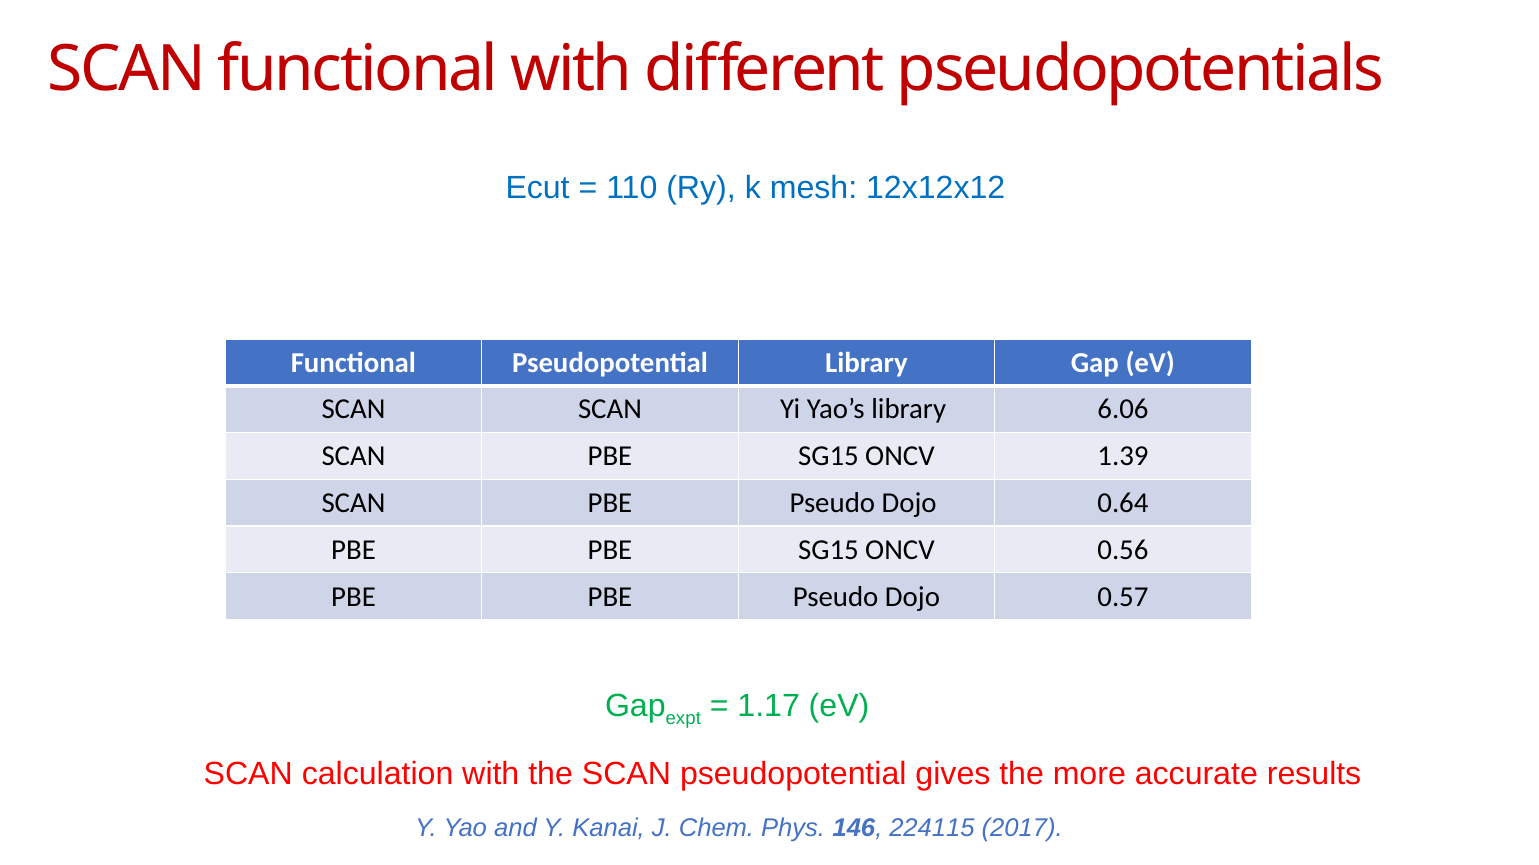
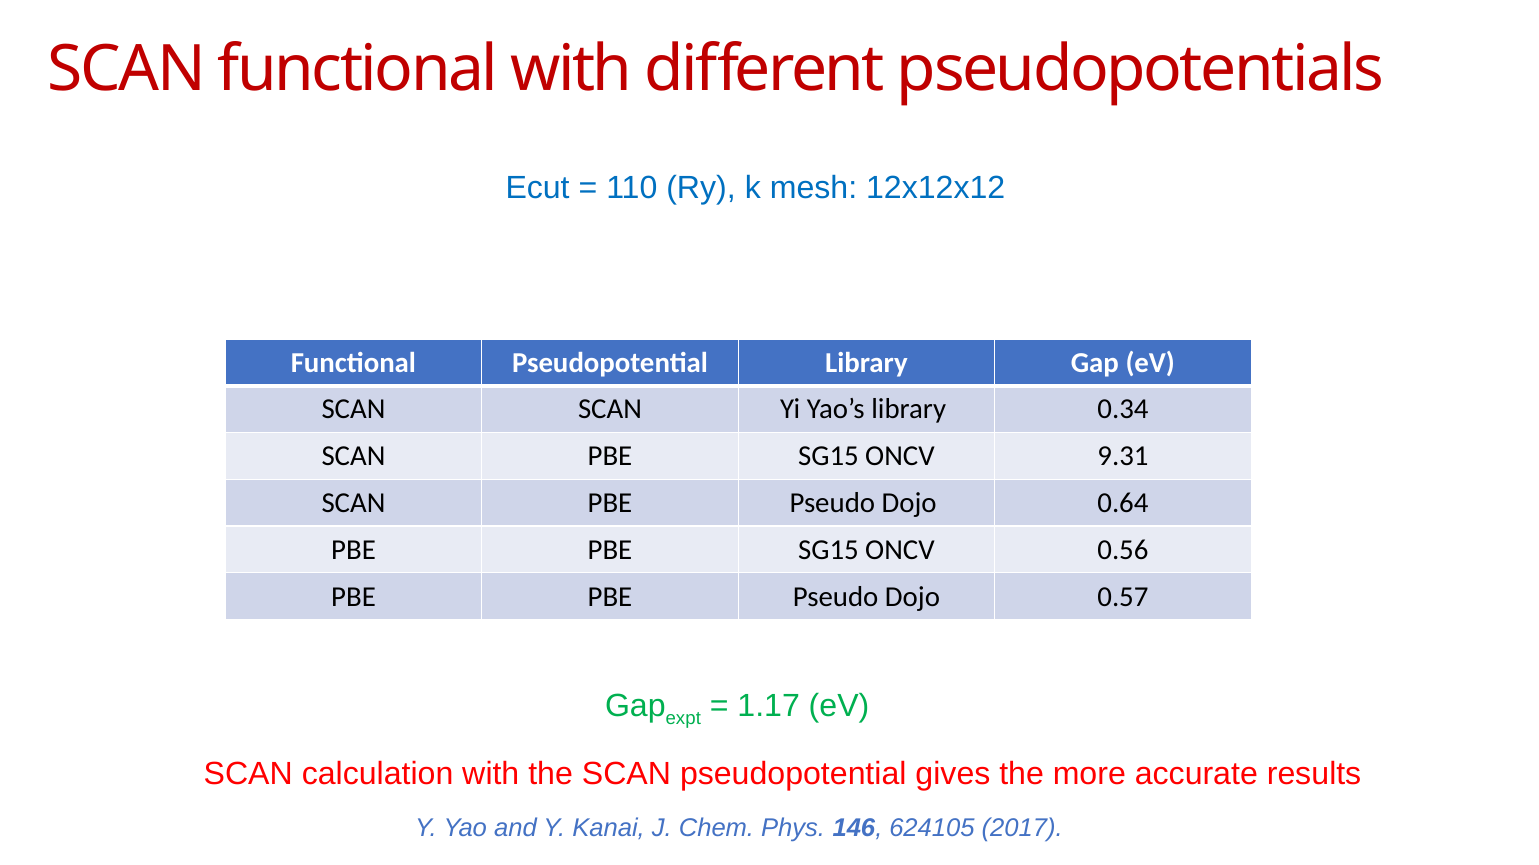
6.06: 6.06 -> 0.34 (1123, 410)
1.39: 1.39 -> 9.31 (1123, 457)
224115: 224115 -> 624105 (932, 828)
